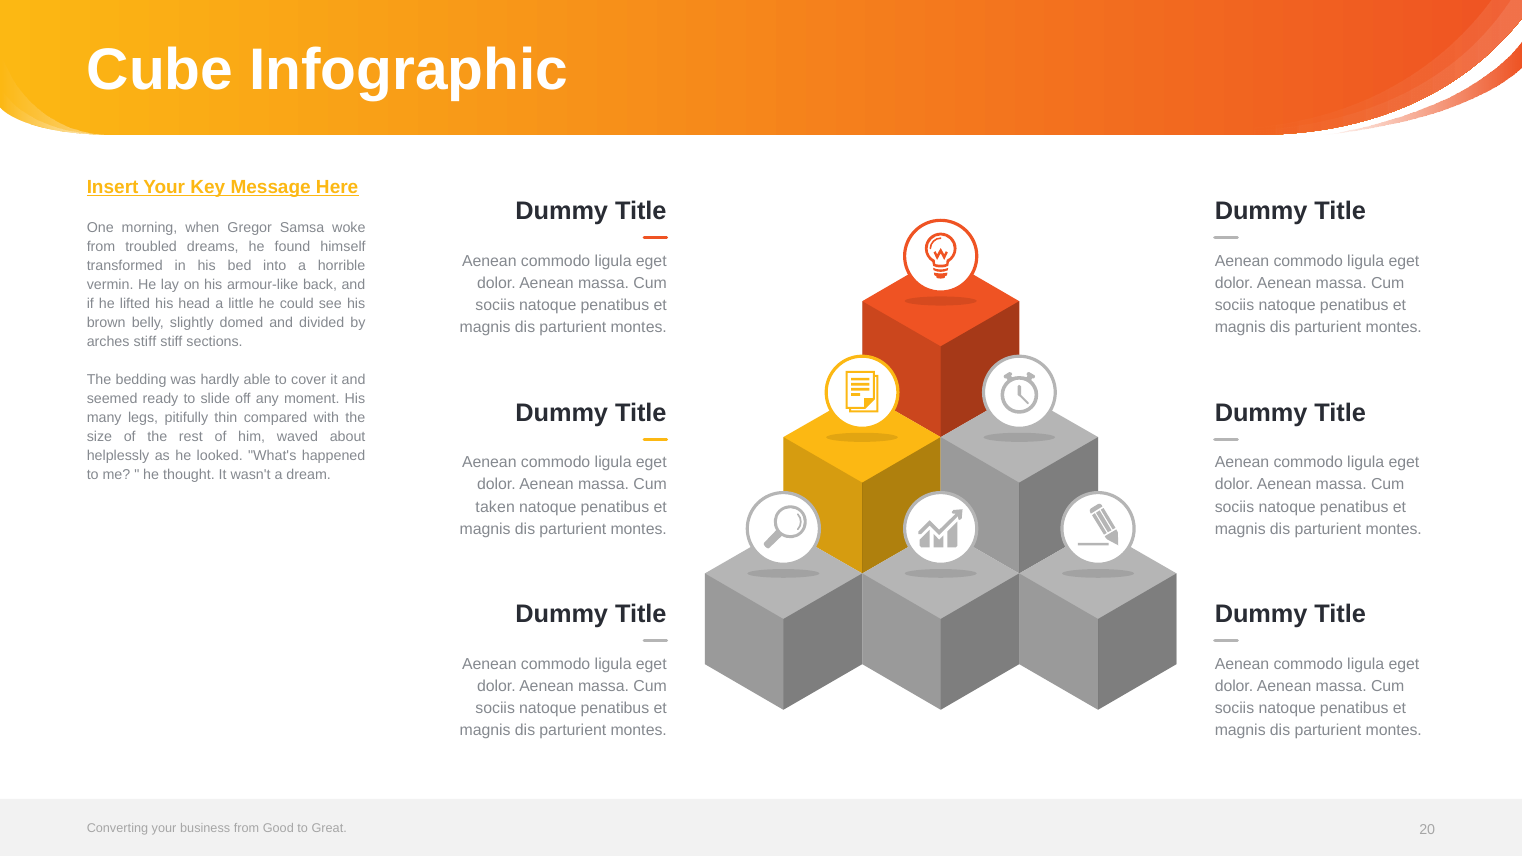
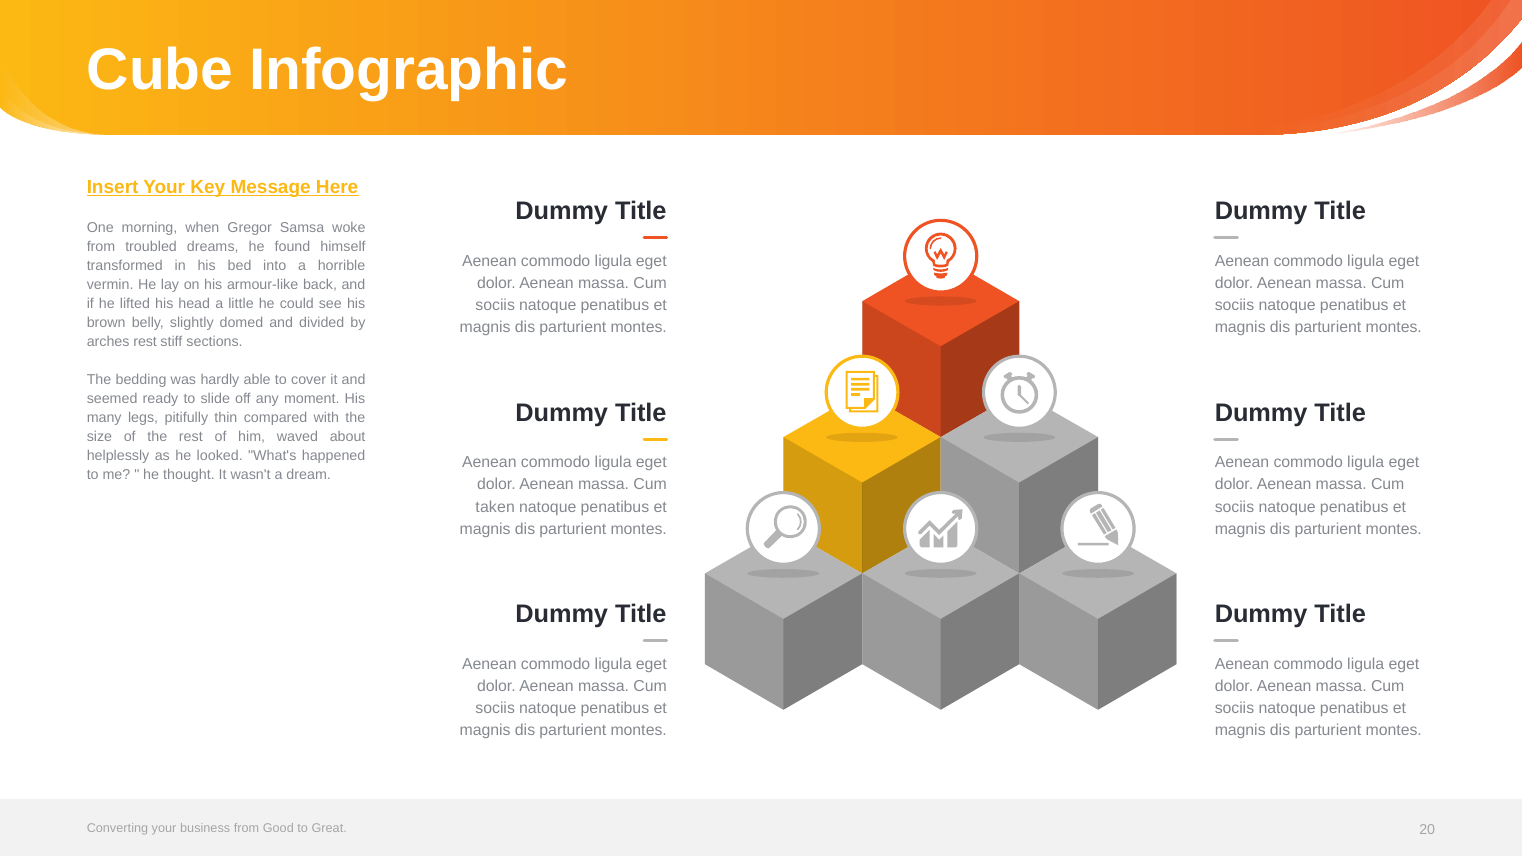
arches stiff: stiff -> rest (145, 342)
